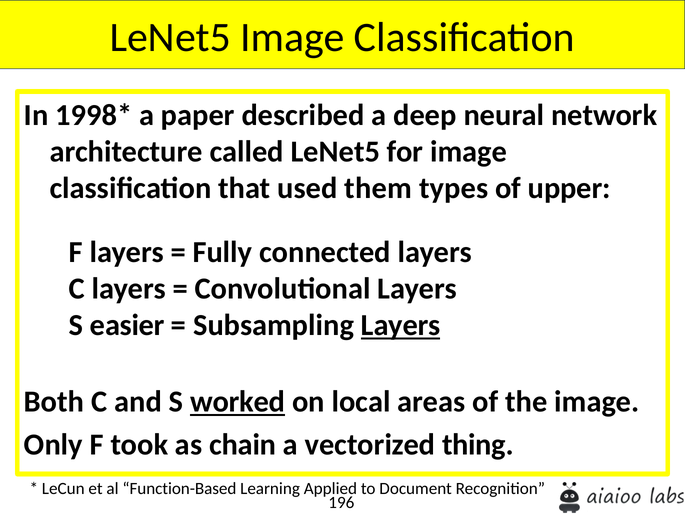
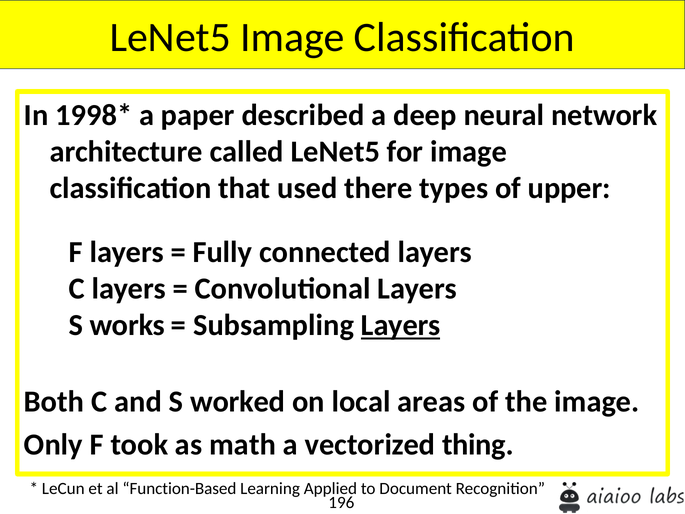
them: them -> there (378, 188)
easier: easier -> works (127, 325)
worked underline: present -> none (238, 402)
chain: chain -> math (243, 444)
